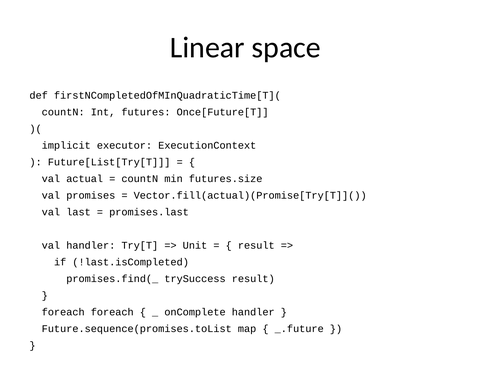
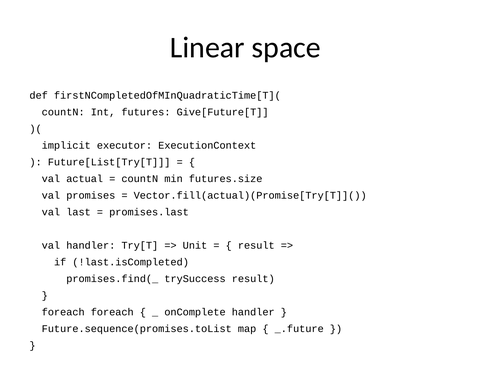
Once[Future[T: Once[Future[T -> Give[Future[T (223, 112)
